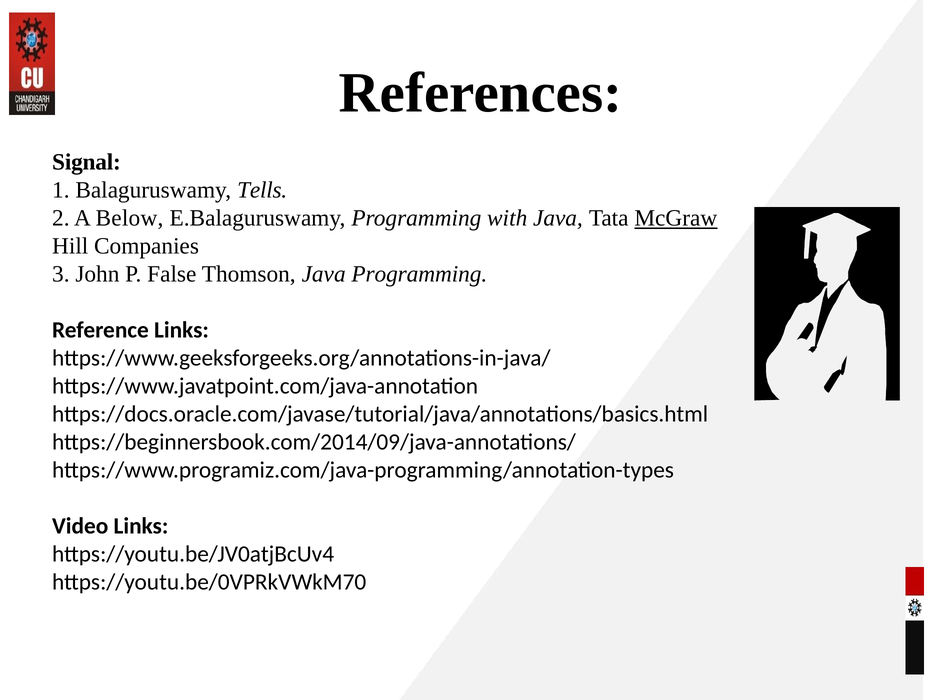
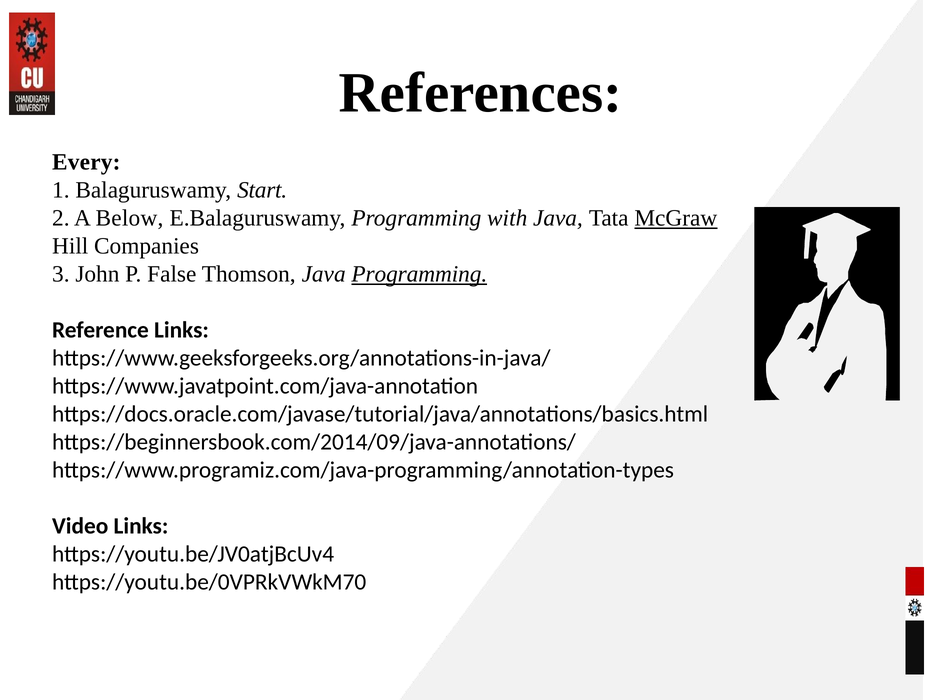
Signal: Signal -> Every (86, 162)
Tells: Tells -> Start (262, 190)
Programming underline: none -> present (419, 274)
